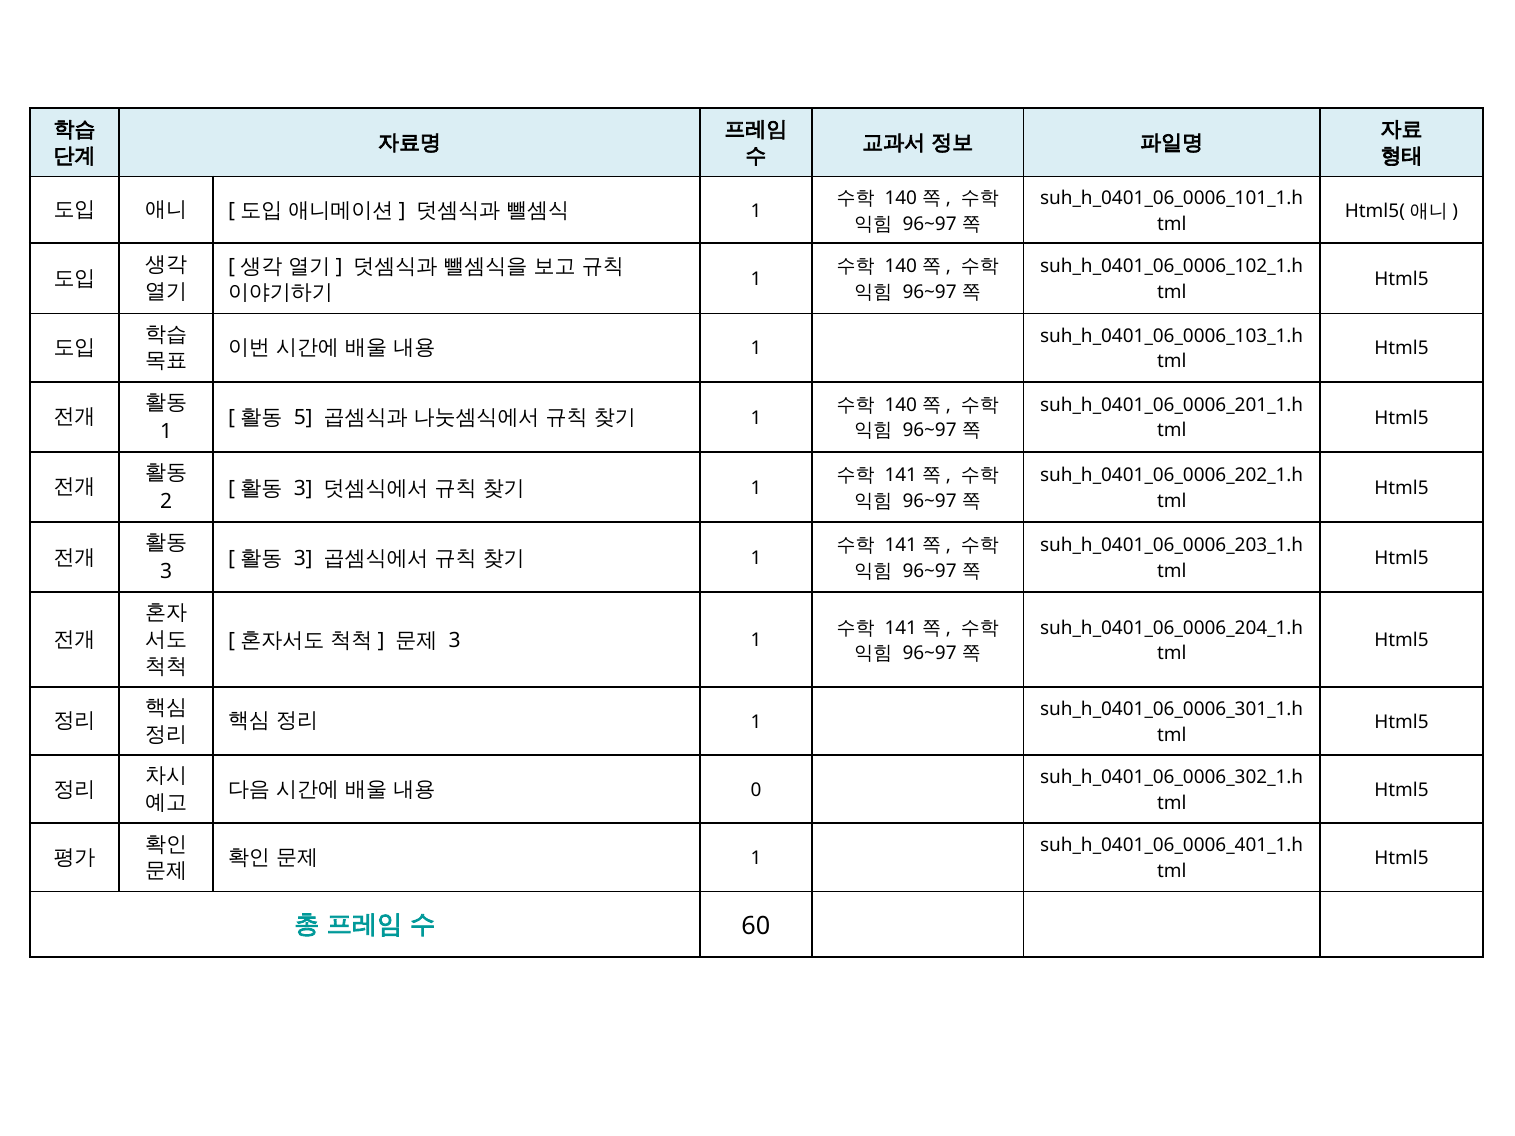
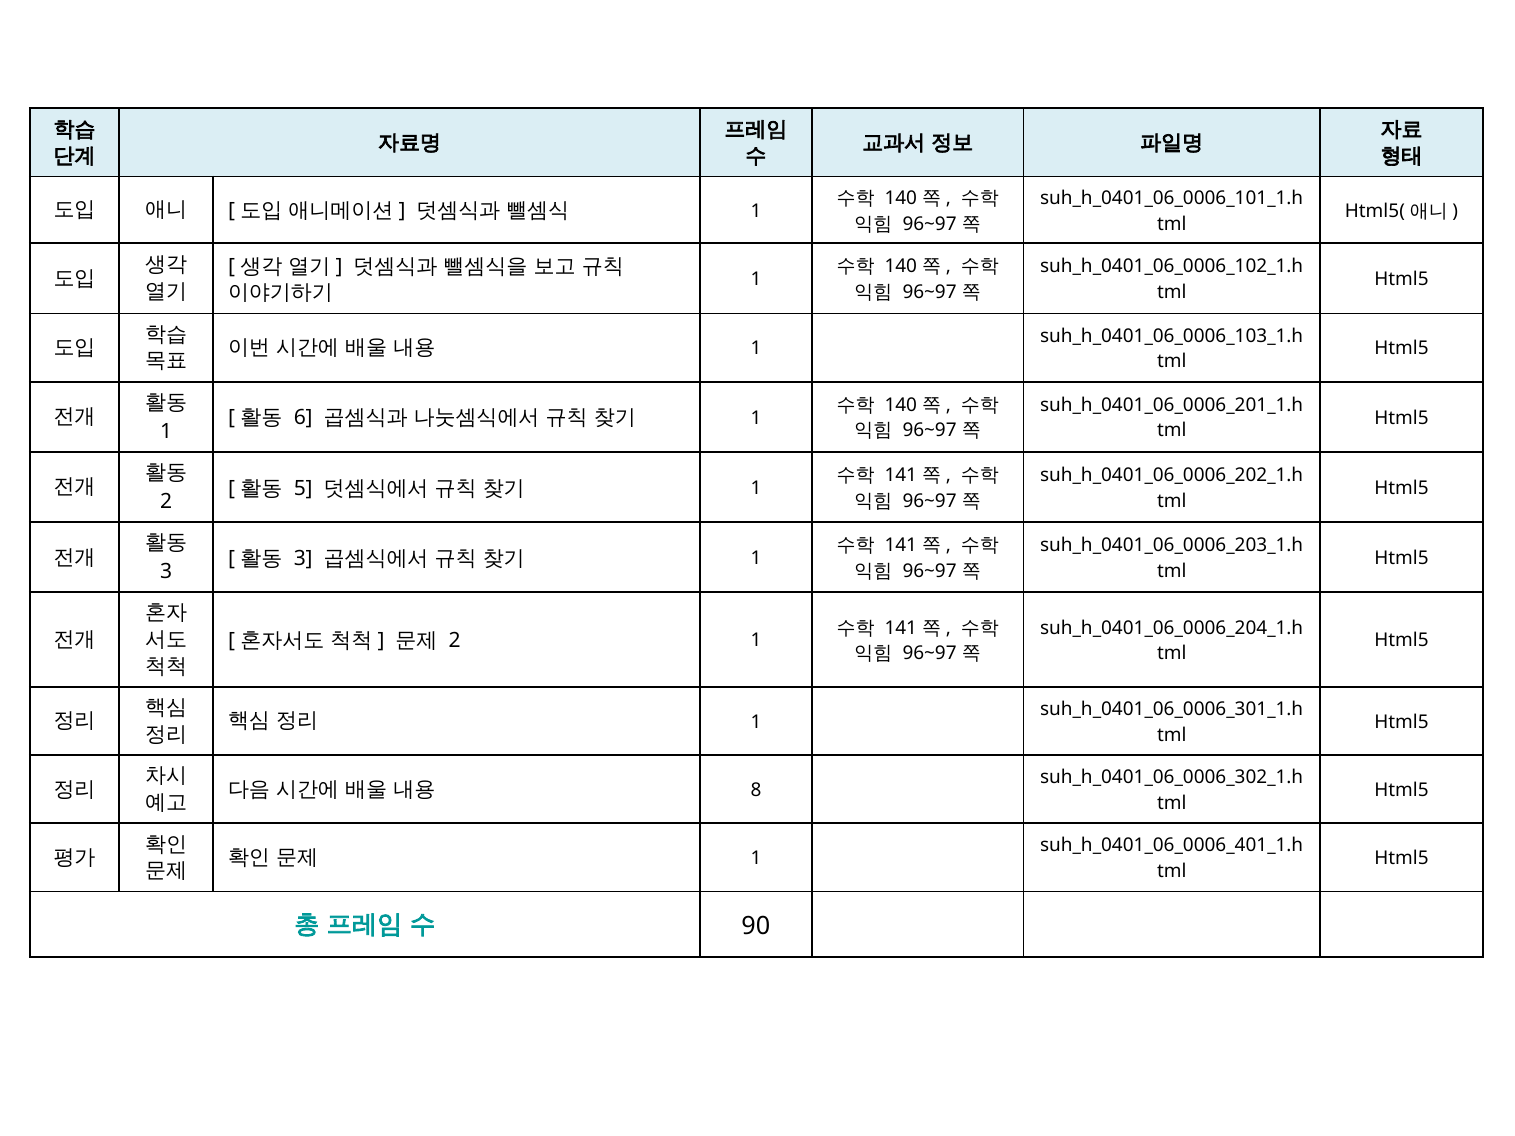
5: 5 -> 6 (303, 418)
3: 3 -> 5 (303, 488)
3: 3 -> 2 (455, 641)
0: 0 -> 8 (756, 790)
60: 60 -> 90 (756, 926)
